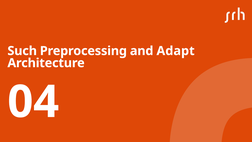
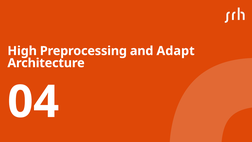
Such: Such -> High (22, 51)
